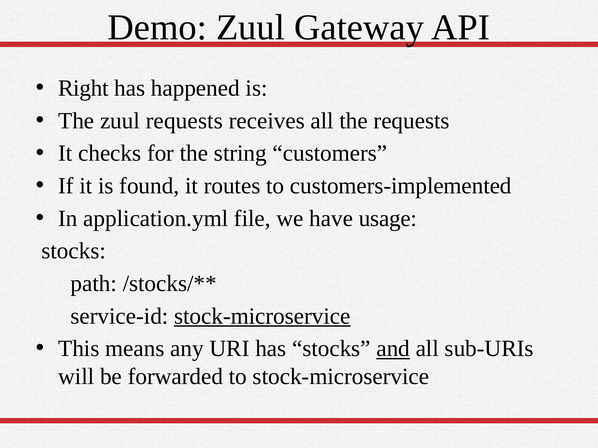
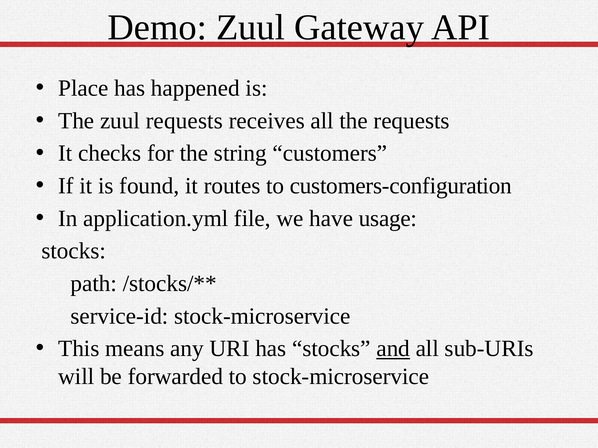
Right: Right -> Place (83, 88)
customers-implemented: customers-implemented -> customers-configuration (401, 186)
stock-microservice underline: present -> none (262, 316)
